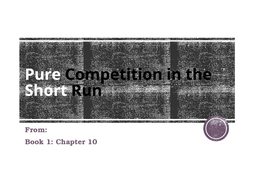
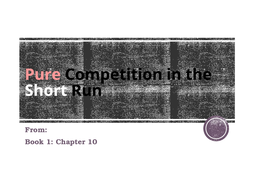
Pure colour: white -> pink (43, 75)
